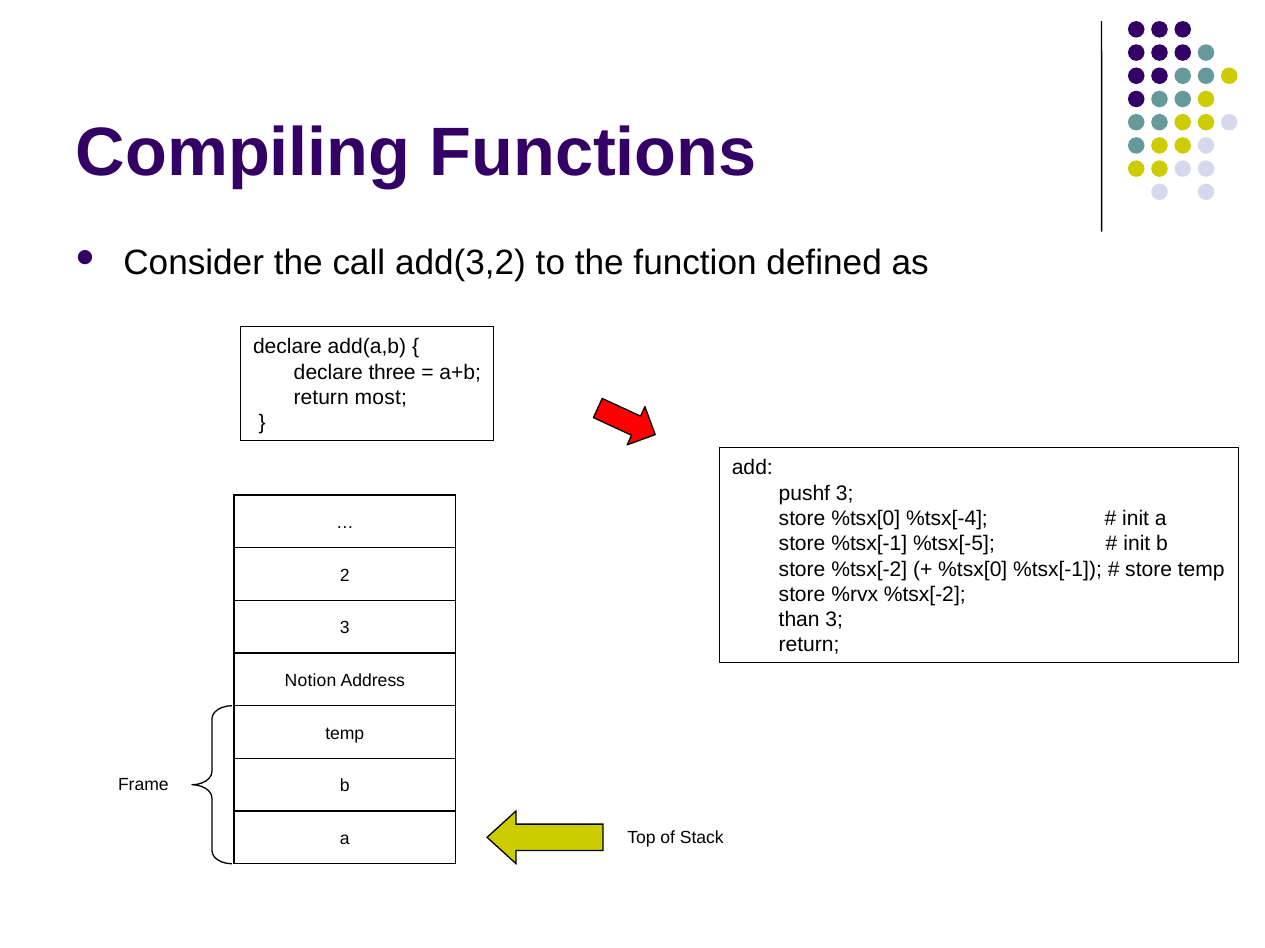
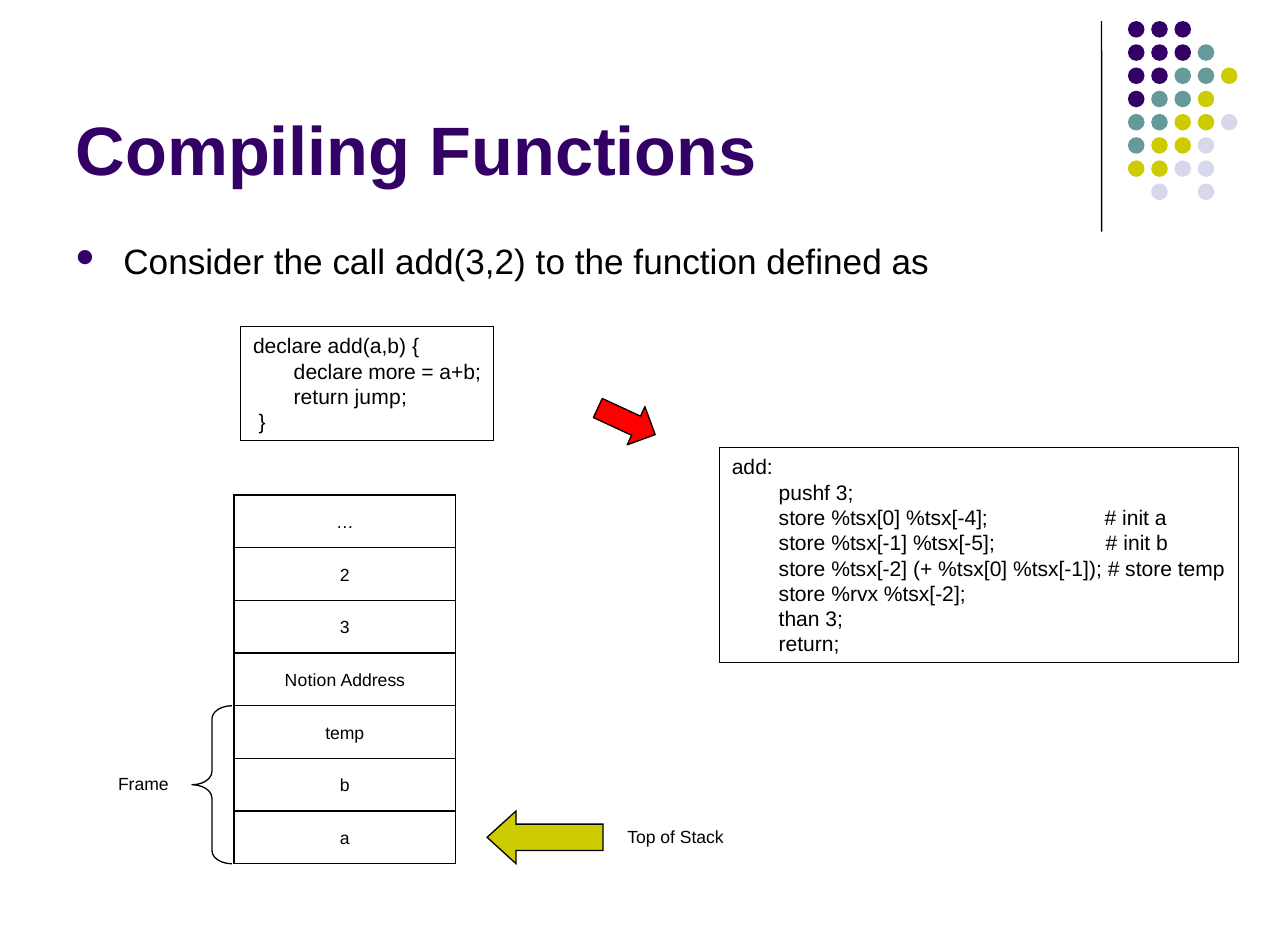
three: three -> more (392, 372)
most: most -> jump (381, 398)
